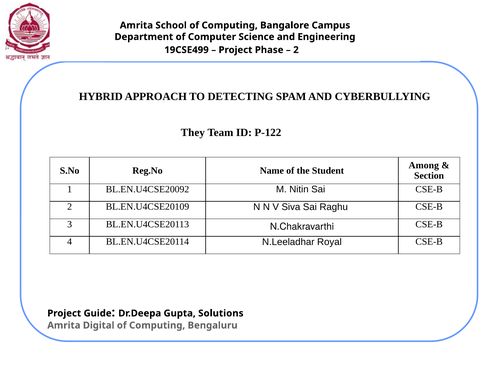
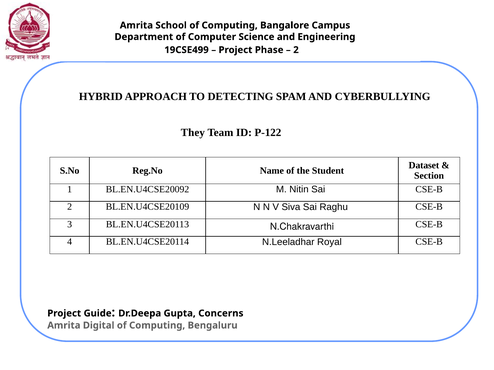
Among: Among -> Dataset (424, 165)
Solutions: Solutions -> Concerns (221, 314)
